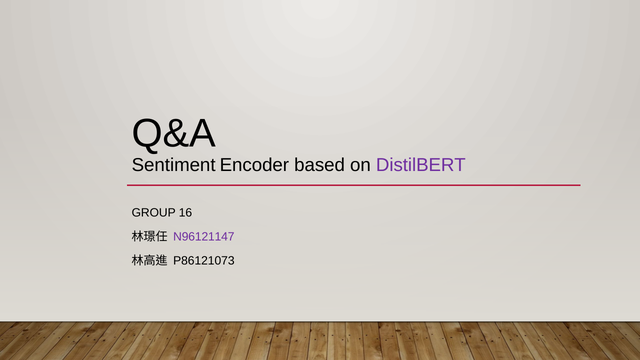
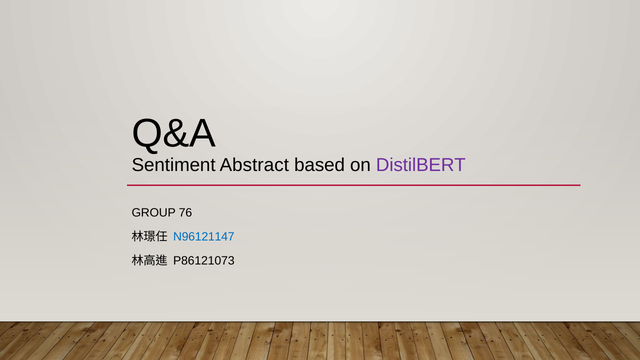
Encoder: Encoder -> Abstract (254, 165)
16: 16 -> 76 (185, 213)
N96121147 colour: purple -> blue (204, 237)
